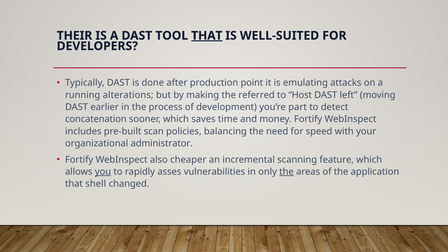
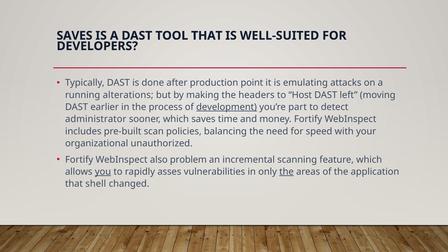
THEIR: THEIR -> SAVES (75, 36)
THAT underline: present -> none (207, 36)
referred: referred -> headers (257, 95)
development underline: none -> present (227, 107)
concatenation: concatenation -> administrator (96, 119)
administrator: administrator -> unauthorized (162, 143)
cheaper: cheaper -> problem (188, 160)
